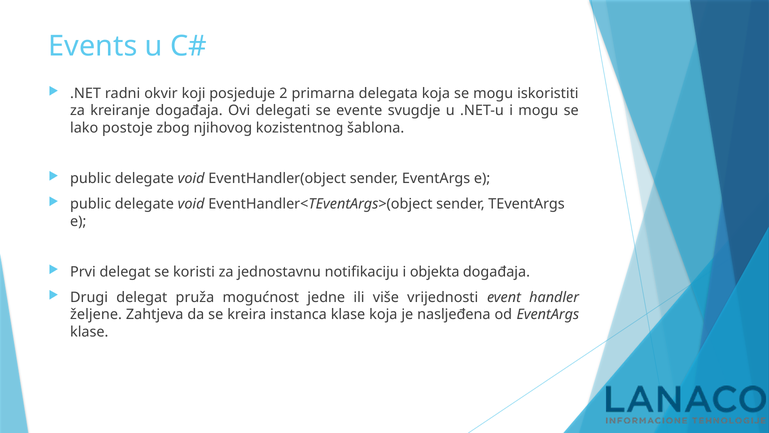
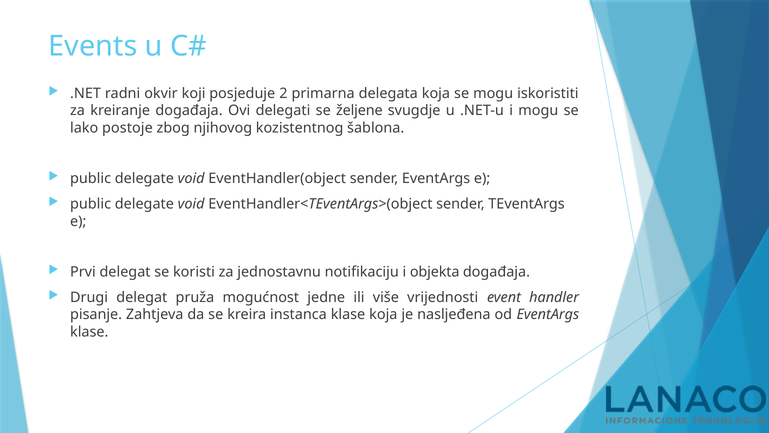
evente: evente -> željene (359, 111)
željene: željene -> pisanje (96, 314)
